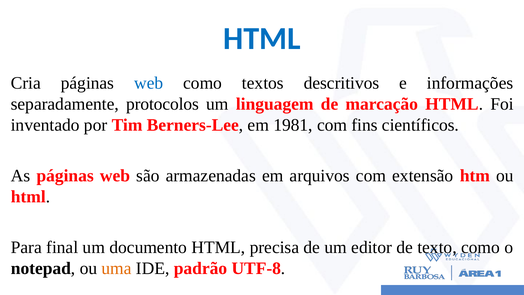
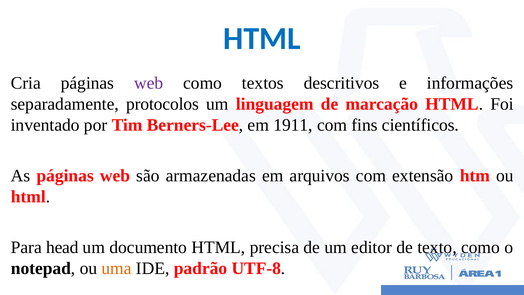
web colour: blue -> purple (149, 83)
1981: 1981 -> 1911 (293, 125)
final: final -> head (62, 247)
